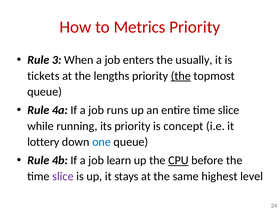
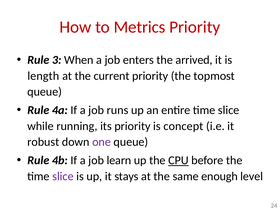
usually: usually -> arrived (194, 60)
tickets: tickets -> length (43, 76)
lengths: lengths -> current (112, 76)
the underline: present -> none (181, 76)
lottery: lottery -> robust (43, 142)
one colour: blue -> purple (102, 142)
highest: highest -> enough (220, 176)
